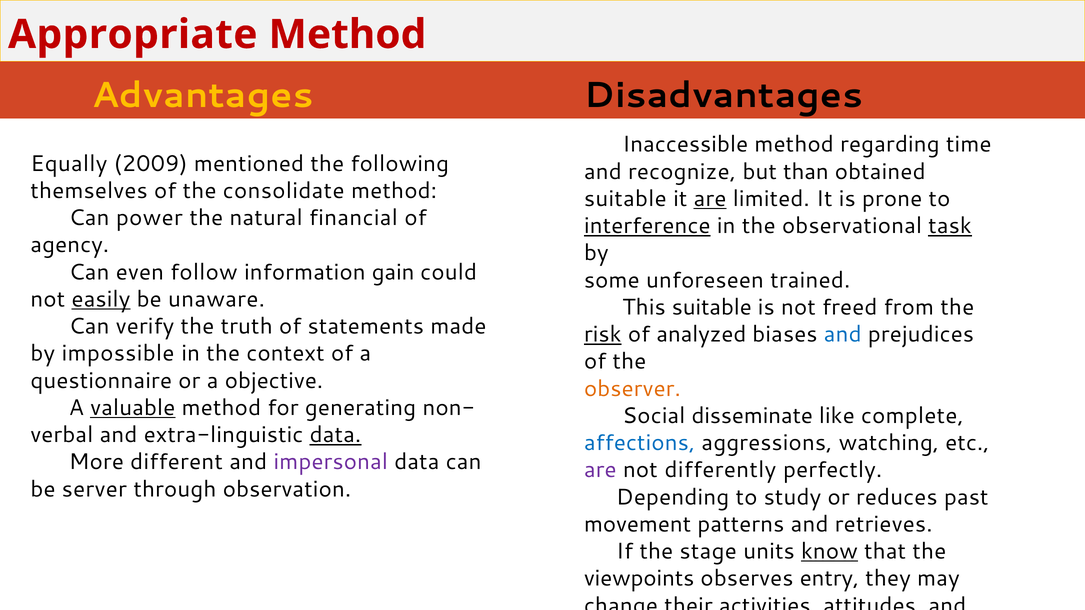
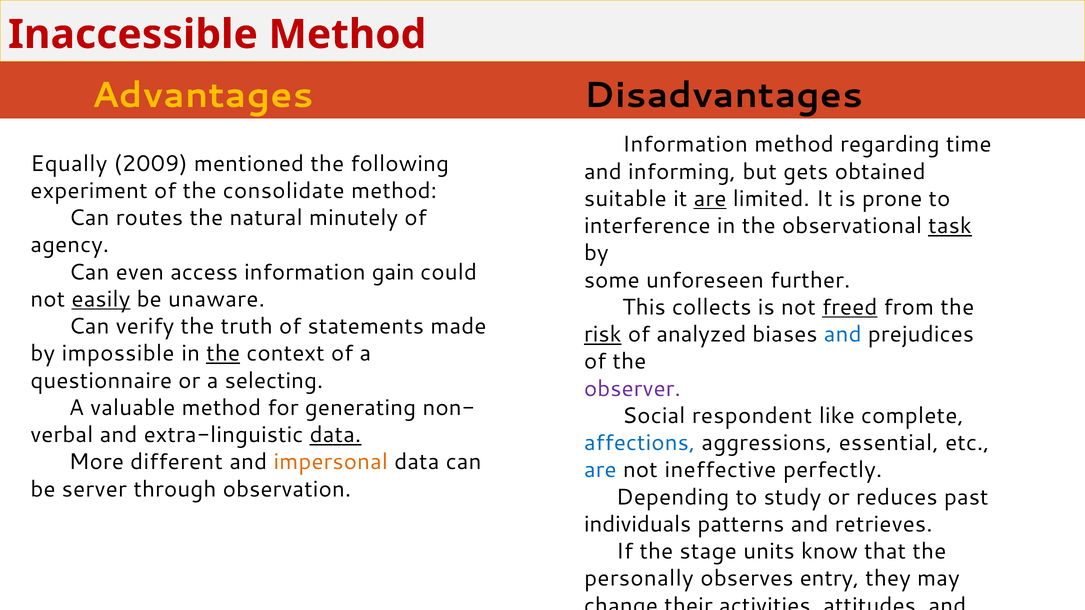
Appropriate: Appropriate -> Inaccessible (133, 35)
Inaccessible: Inaccessible -> Information (685, 145)
recognize: recognize -> informing (682, 172)
than: than -> gets (806, 172)
themselves: themselves -> experiment (89, 191)
power: power -> routes (149, 218)
financial: financial -> minutely (354, 218)
interference underline: present -> none (647, 226)
follow: follow -> access (204, 272)
trained: trained -> further (810, 280)
This suitable: suitable -> collects (712, 307)
freed underline: none -> present (850, 307)
the underline: none -> present (223, 354)
objective: objective -> selecting (274, 381)
observer colour: orange -> purple (632, 389)
valuable underline: present -> none (133, 408)
disseminate: disseminate -> respondent (752, 416)
watching: watching -> essential (889, 443)
impersonal colour: purple -> orange (331, 462)
are colour: purple -> blue (600, 470)
differently: differently -> ineffective (720, 470)
movement: movement -> individuals (638, 524)
know underline: present -> none (829, 552)
viewpoints: viewpoints -> personally (639, 579)
